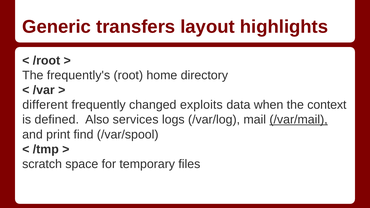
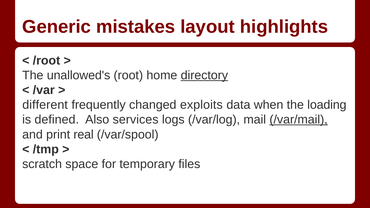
transfers: transfers -> mistakes (136, 27)
frequently's: frequently's -> unallowed's (79, 75)
directory underline: none -> present (204, 75)
context: context -> loading (327, 105)
find: find -> real (84, 135)
